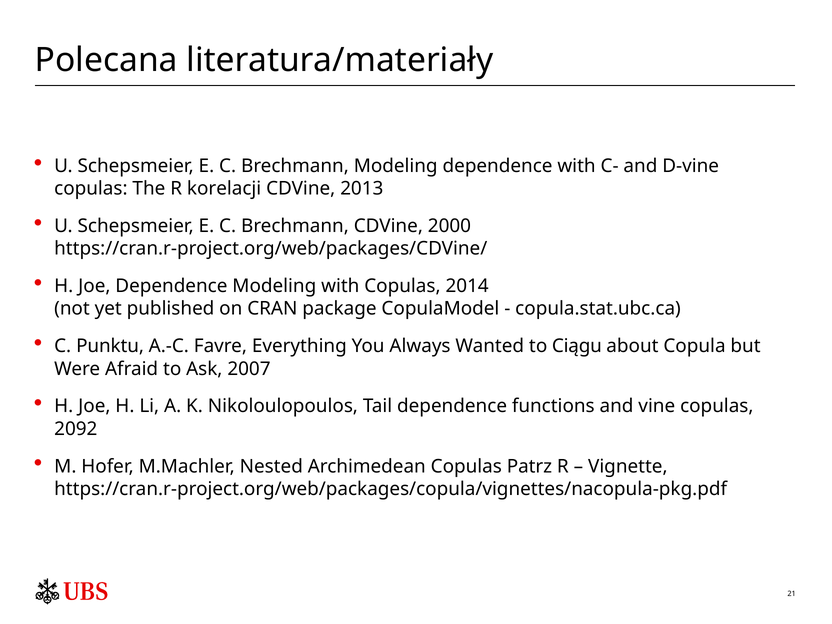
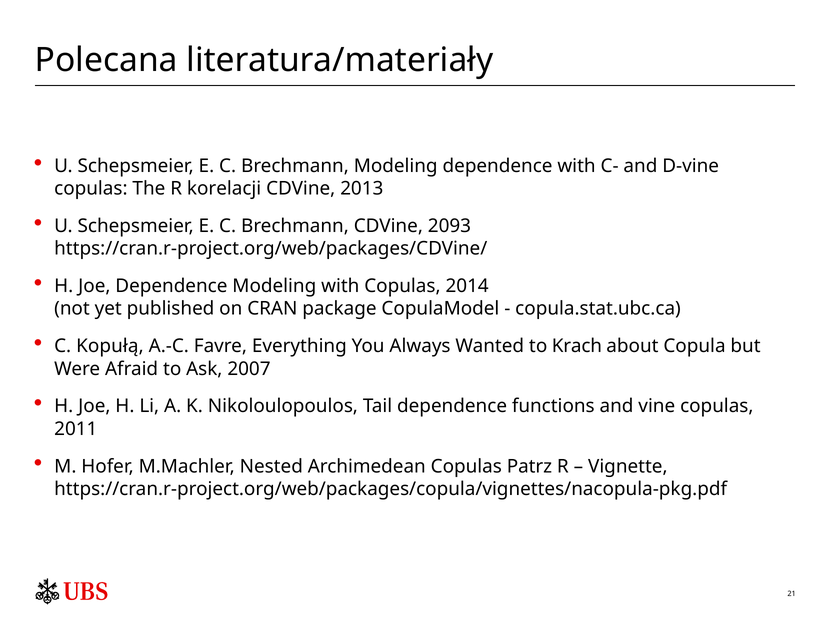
2000: 2000 -> 2093 (449, 226)
Punktu: Punktu -> Kopułą (110, 346)
Ciągu: Ciągu -> Krach (577, 346)
2092: 2092 -> 2011 (76, 429)
